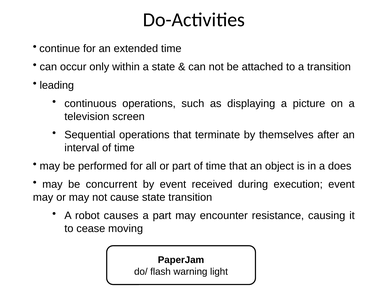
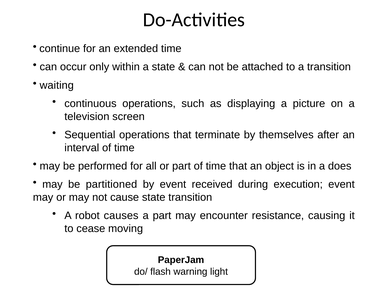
leading: leading -> waiting (57, 85)
concurrent: concurrent -> partitioned (111, 184)
